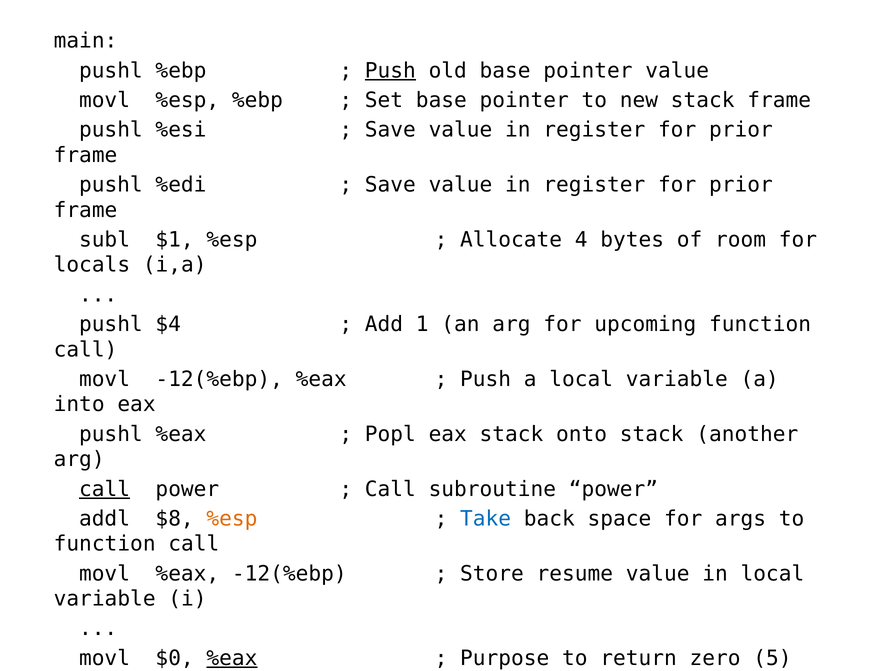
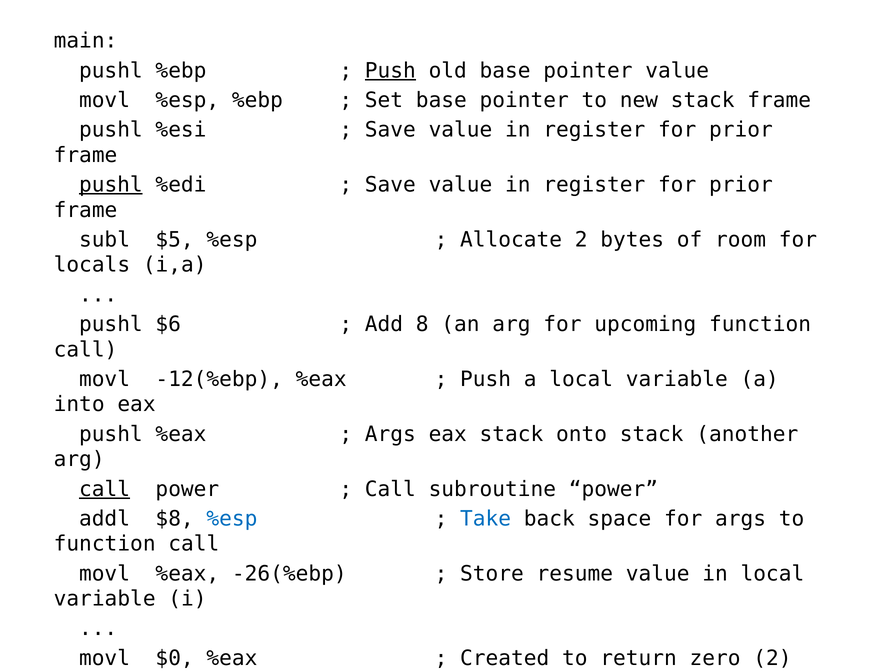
pushl underline: none -> present (111, 185)
$1: $1 -> $5 (175, 240)
Allocate 4: 4 -> 2 (581, 240)
$4: $4 -> $6 (168, 324)
1: 1 -> 8 (422, 324)
Popl: Popl -> Args (390, 434)
%esp colour: orange -> blue (232, 519)
%eax -12(%ebp: -12(%ebp -> -26(%ebp (289, 574)
%eax underline: present -> none (232, 658)
Purpose: Purpose -> Created (505, 658)
zero 5: 5 -> 2 (772, 658)
